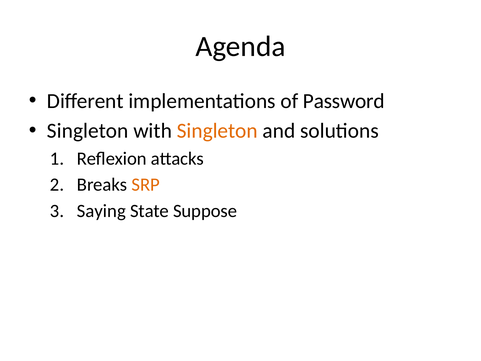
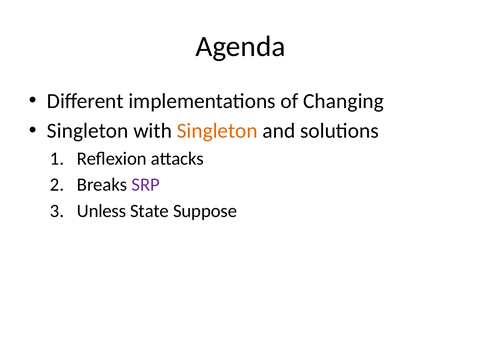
Password: Password -> Changing (344, 101)
SRP colour: orange -> purple (146, 185)
Saying: Saying -> Unless (102, 211)
